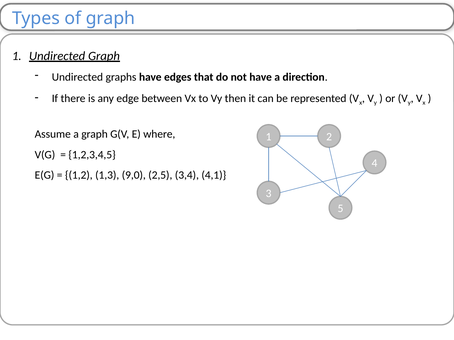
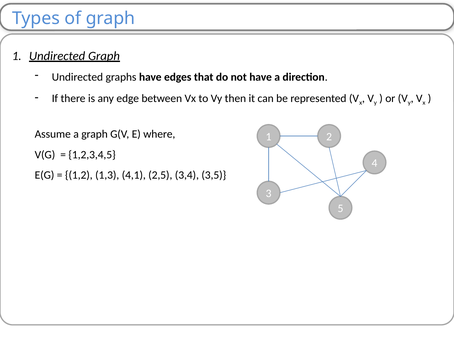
9,0: 9,0 -> 4,1 (134, 175)
4,1: 4,1 -> 3,5 (214, 175)
